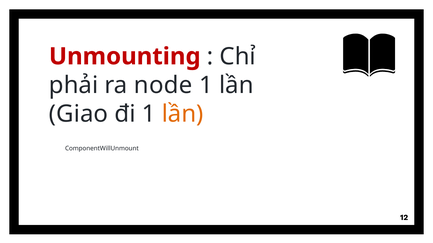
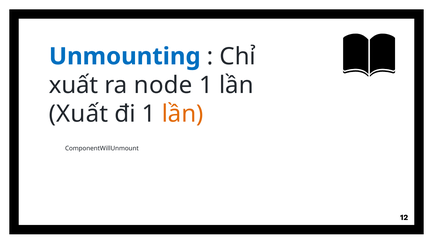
Unmounting colour: red -> blue (125, 57)
phải: phải -> xuất (74, 85)
Giao: Giao -> Xuất (78, 114)
